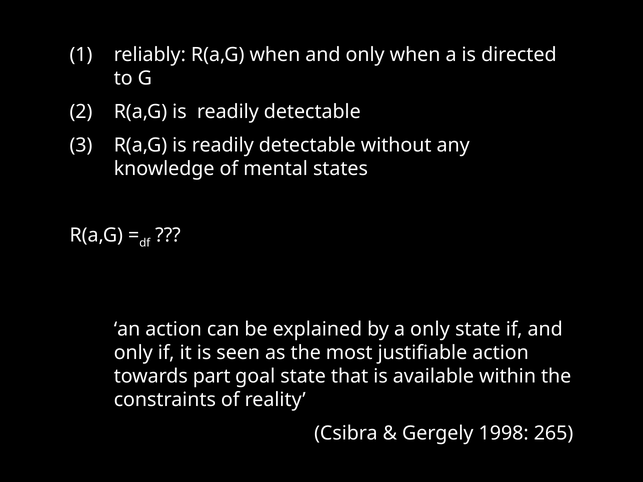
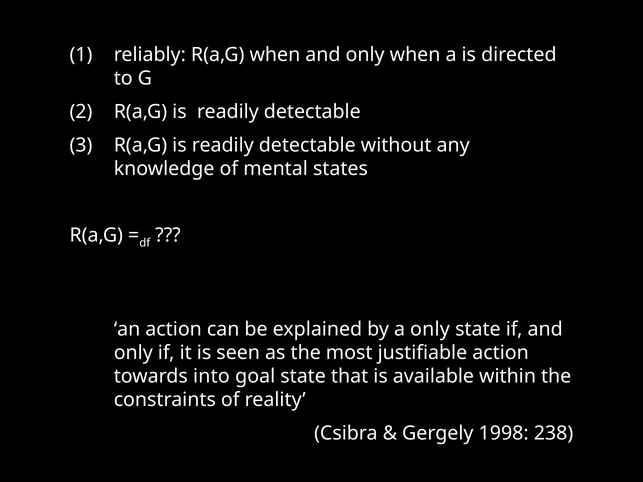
part: part -> into (211, 376)
265: 265 -> 238 (554, 433)
